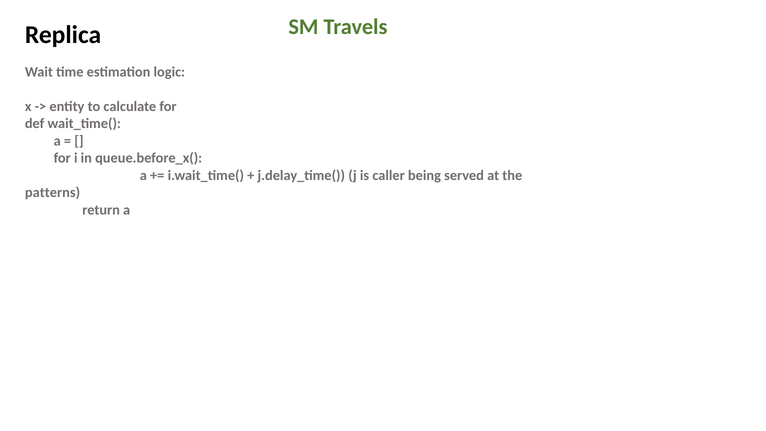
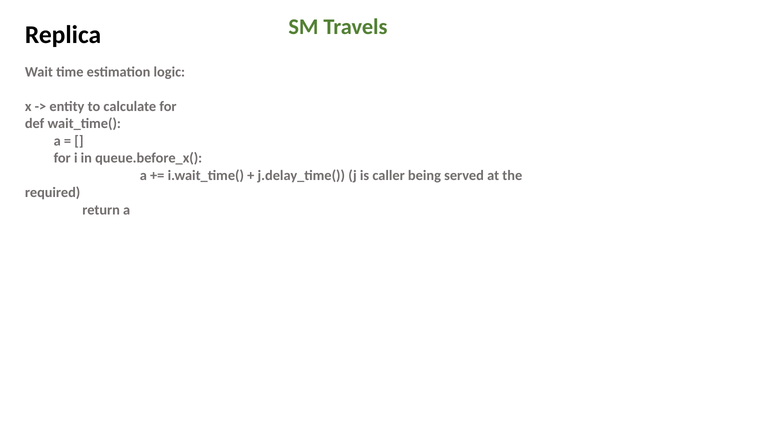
patterns: patterns -> required (53, 193)
